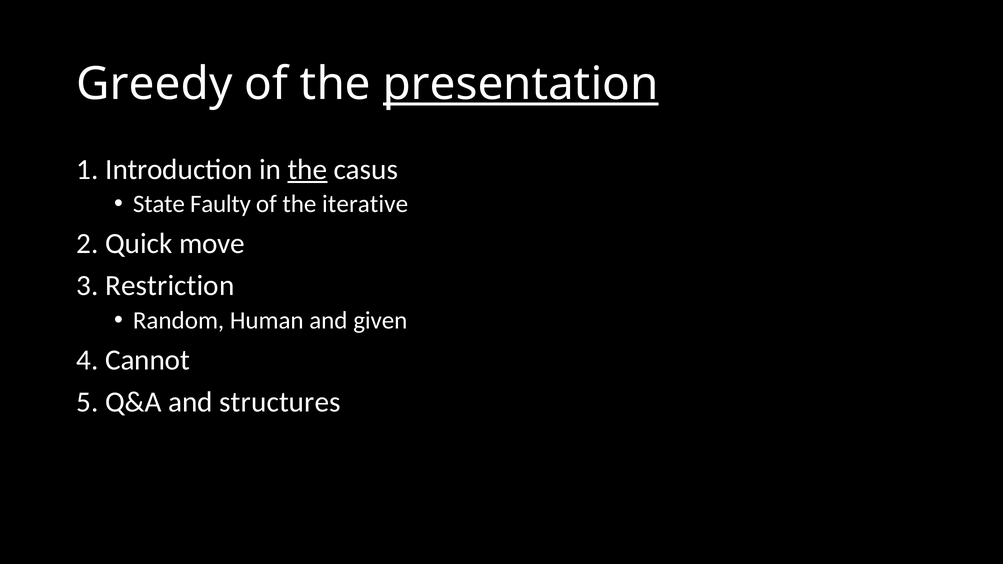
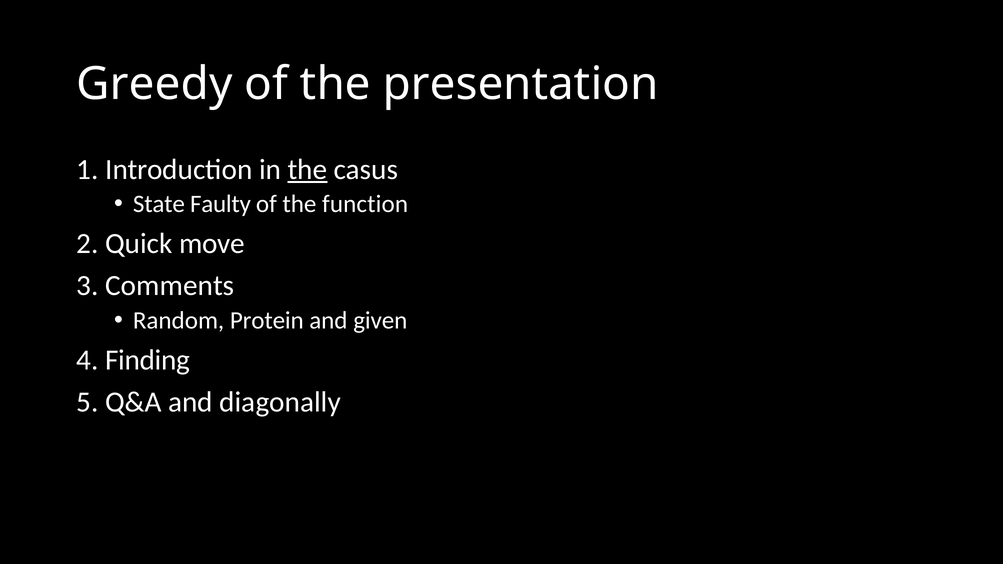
presentation underline: present -> none (521, 84)
iterative: iterative -> function (365, 204)
Restriction: Restriction -> Comments (170, 286)
Human: Human -> Protein (267, 320)
Cannot: Cannot -> Finding (148, 360)
structures: structures -> diagonally (280, 402)
